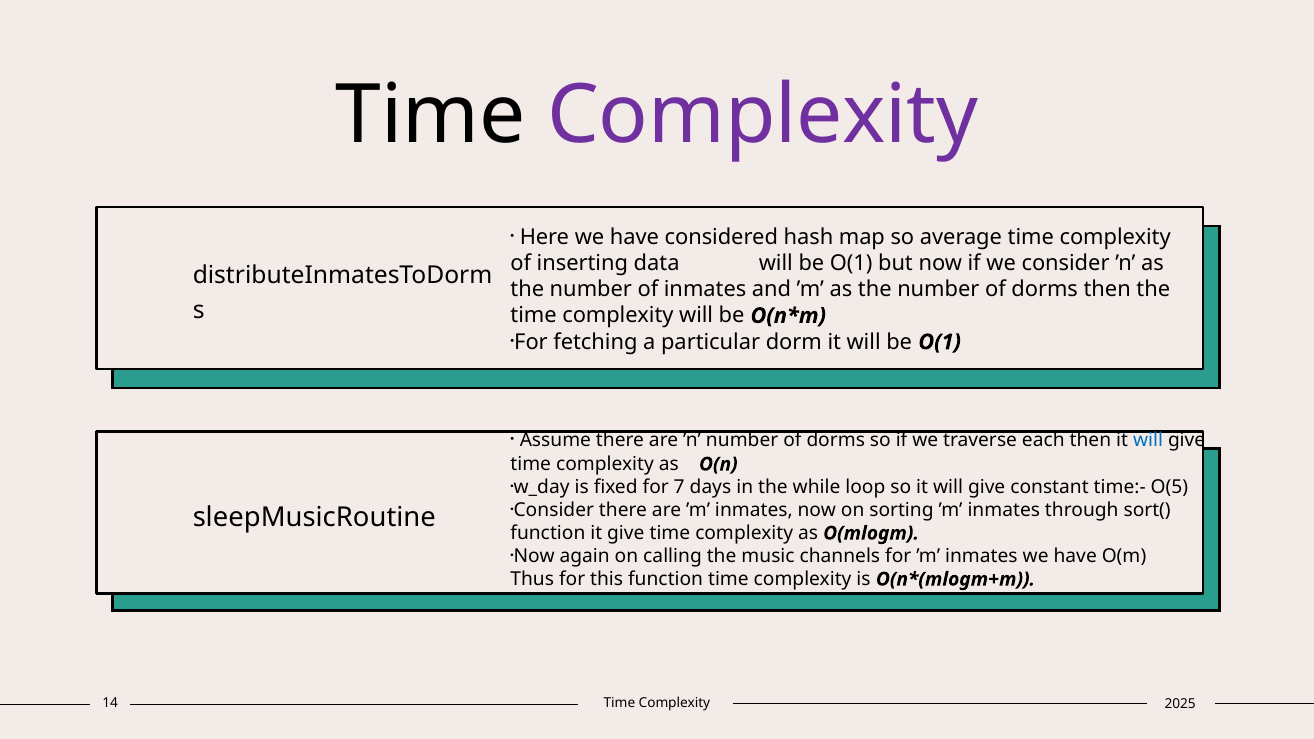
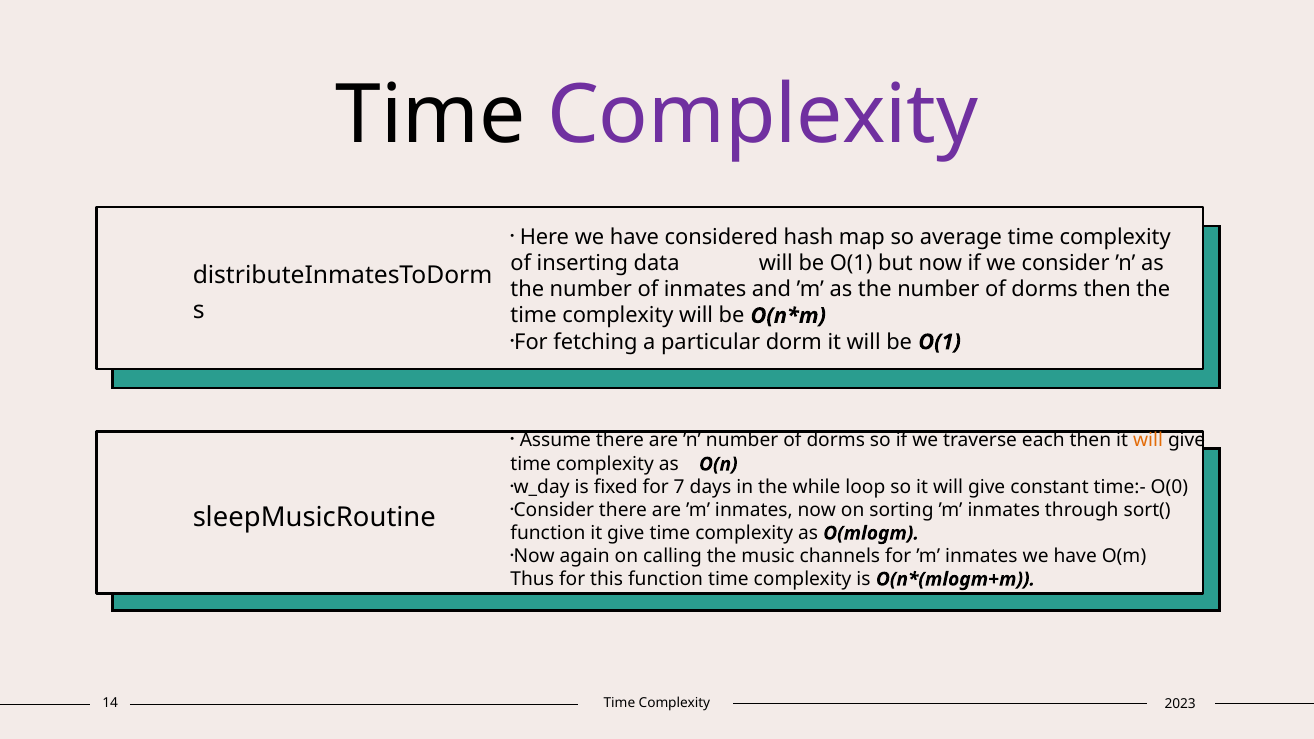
will colour: blue -> orange (1148, 441)
O(5: O(5 -> O(0 (1169, 487)
2025: 2025 -> 2023 (1180, 704)
